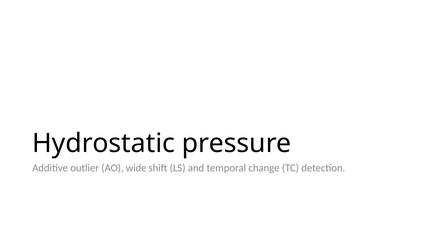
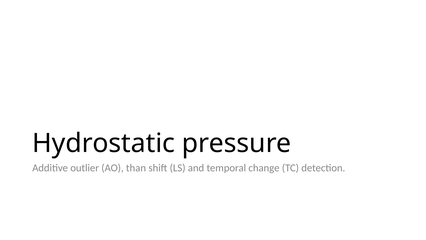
wide: wide -> than (136, 168)
